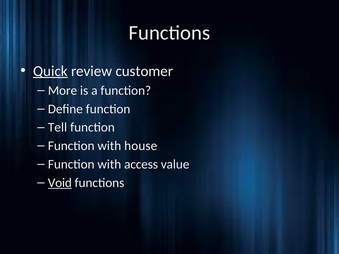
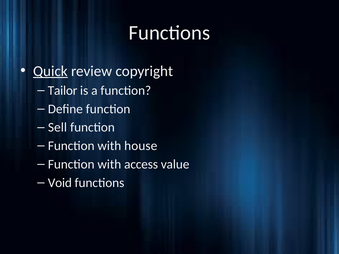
customer: customer -> copyright (144, 71)
More: More -> Tailor (63, 91)
Tell: Tell -> Sell (57, 128)
Void underline: present -> none (60, 183)
